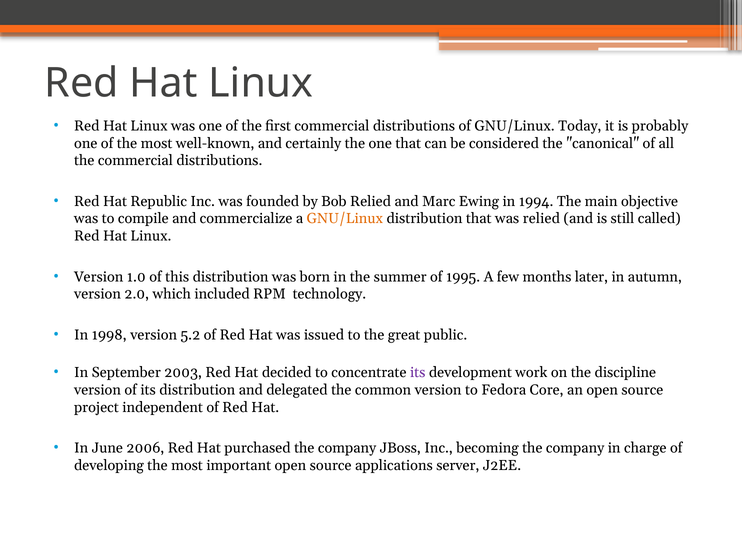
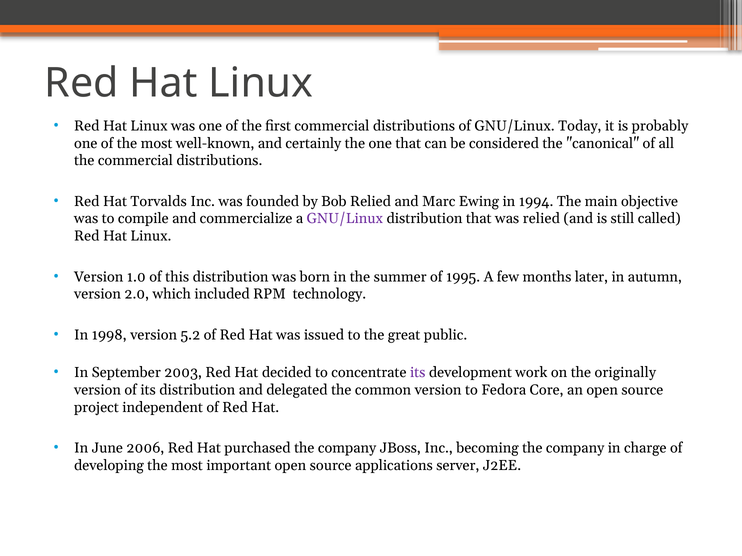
Republic: Republic -> Torvalds (159, 202)
GNU/Linux colour: orange -> purple (345, 219)
discipline: discipline -> originally (625, 373)
